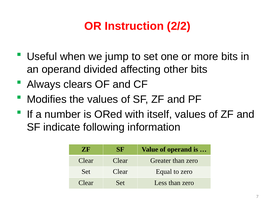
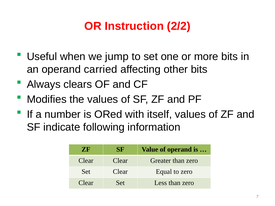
divided: divided -> carried (101, 70)
